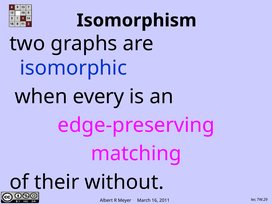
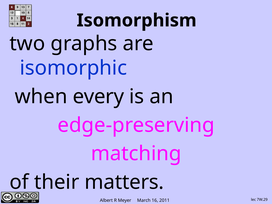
without: without -> matters (124, 182)
